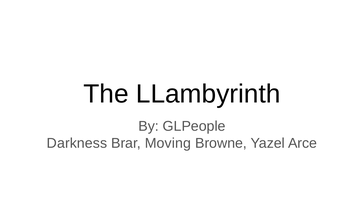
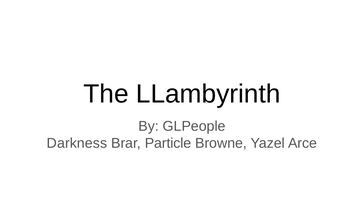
Moving: Moving -> Particle (168, 143)
